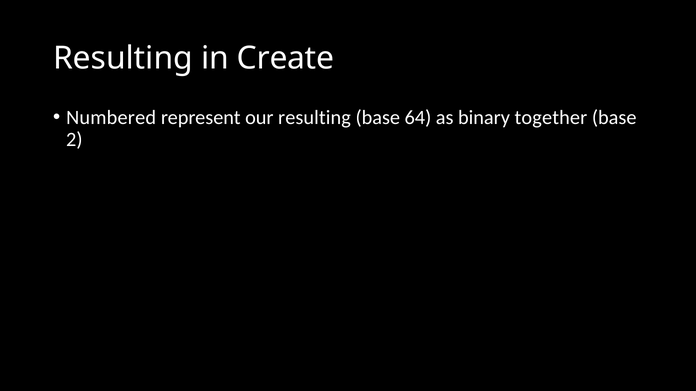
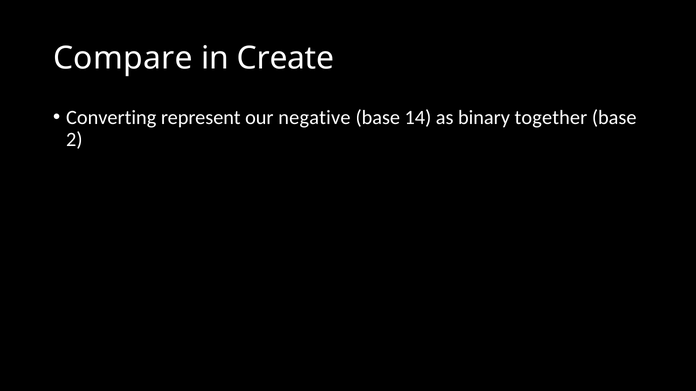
Resulting: Resulting -> Compare (123, 58)
Numbered: Numbered -> Converting (111, 118)
our resulting: resulting -> negative (314, 118)
64: 64 -> 14 (418, 118)
